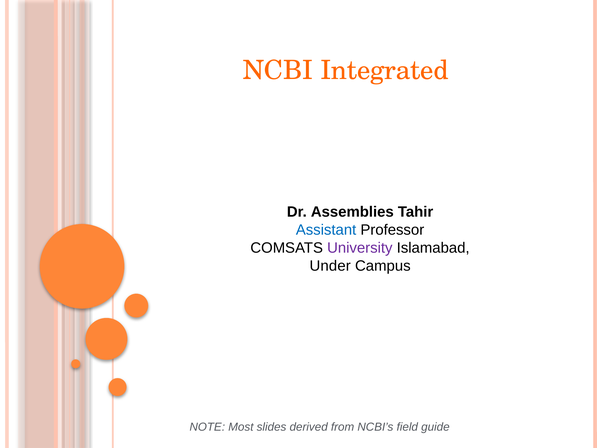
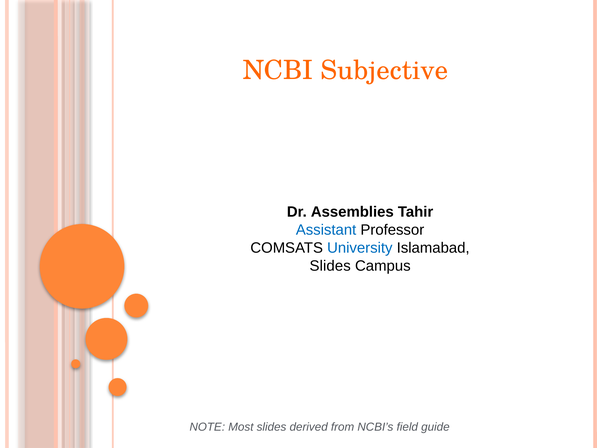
Integrated: Integrated -> Subjective (384, 71)
University colour: purple -> blue (360, 248)
Under: Under -> Slides (330, 266)
